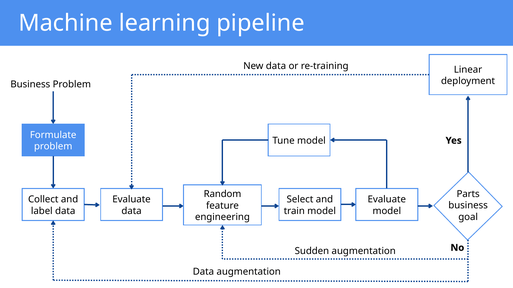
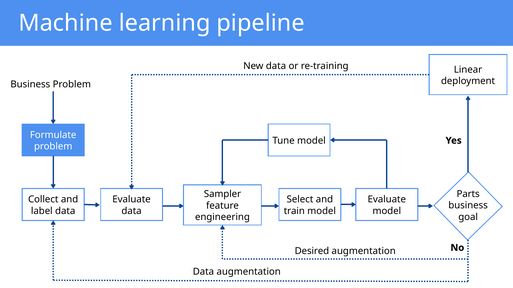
Random: Random -> Sampler (222, 195)
Sudden: Sudden -> Desired (312, 251)
